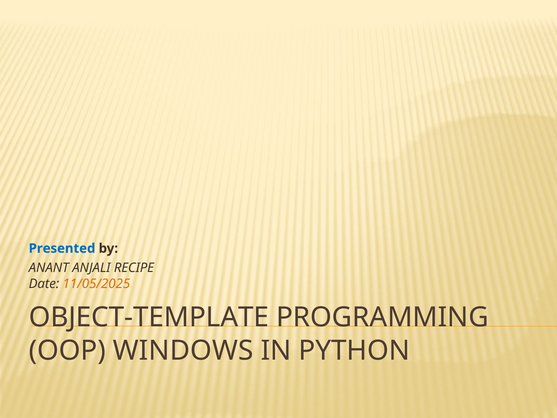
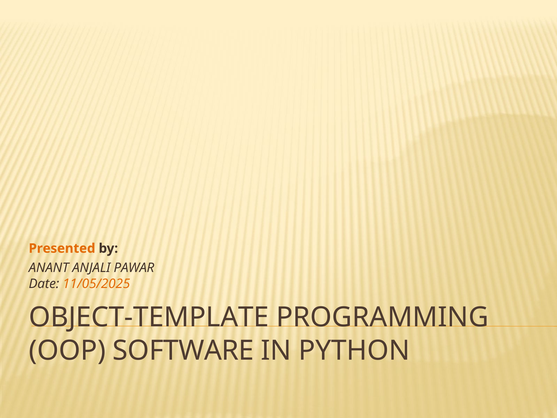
Presented colour: blue -> orange (62, 248)
RECIPE: RECIPE -> PAWAR (134, 268)
WINDOWS: WINDOWS -> SOFTWARE (183, 350)
